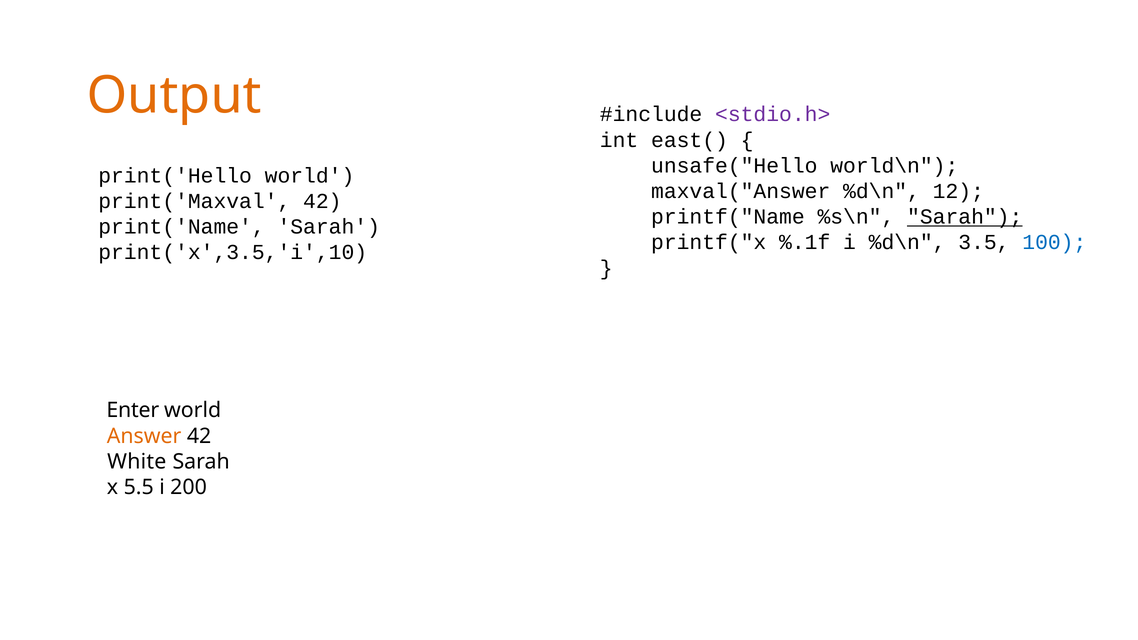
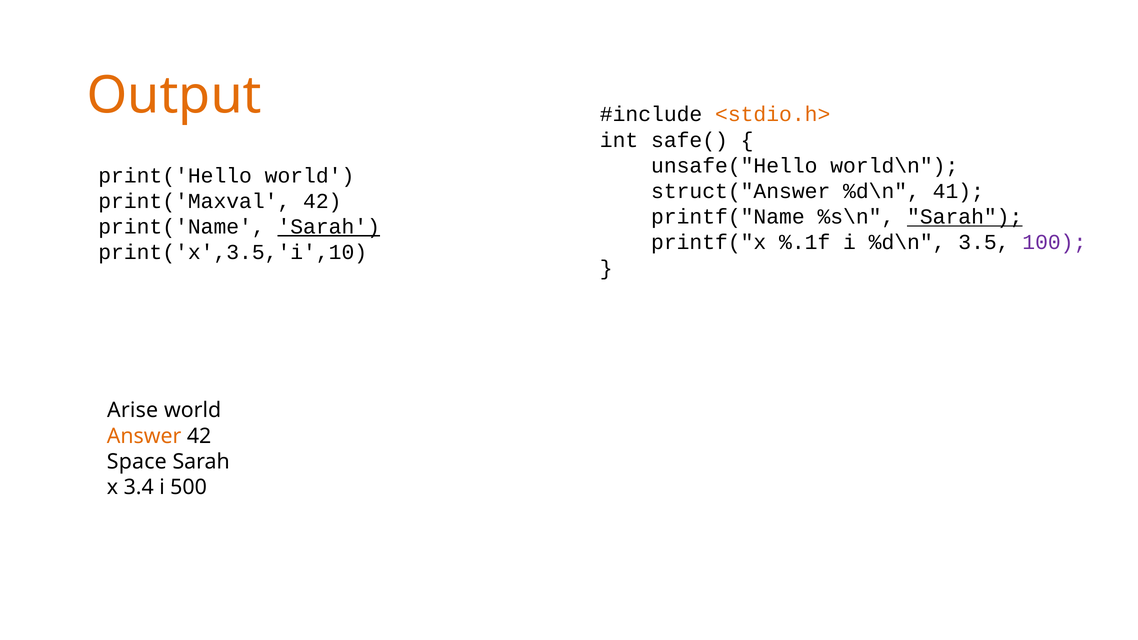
<stdio.h> colour: purple -> orange (773, 114)
east(: east( -> safe( (689, 140)
maxval("Answer: maxval("Answer -> struct("Answer (741, 191)
12: 12 -> 41 (958, 191)
Sarah underline: none -> present (329, 227)
100 colour: blue -> purple (1054, 242)
Enter: Enter -> Arise (133, 411)
White: White -> Space (137, 462)
5.5: 5.5 -> 3.4 (139, 487)
200: 200 -> 500 (189, 487)
